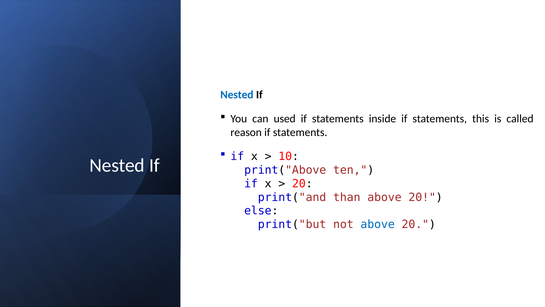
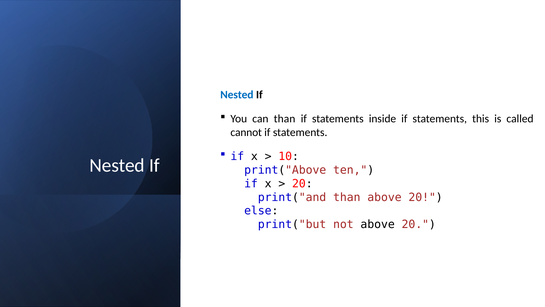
can used: used -> than (285, 119)
reason: reason -> cannot (246, 132)
above colour: blue -> black (378, 224)
